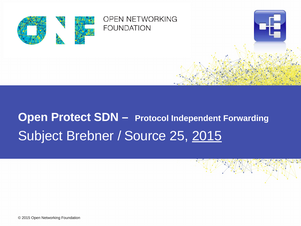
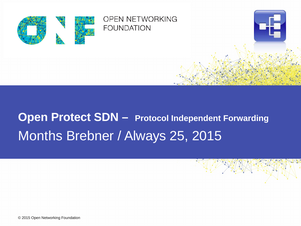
Subject: Subject -> Months (40, 136)
Source: Source -> Always (145, 136)
2015 underline: present -> none (207, 136)
